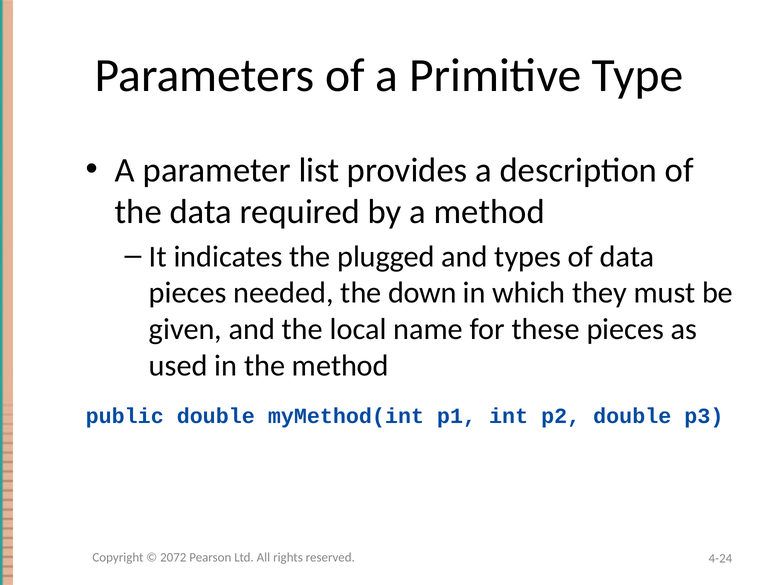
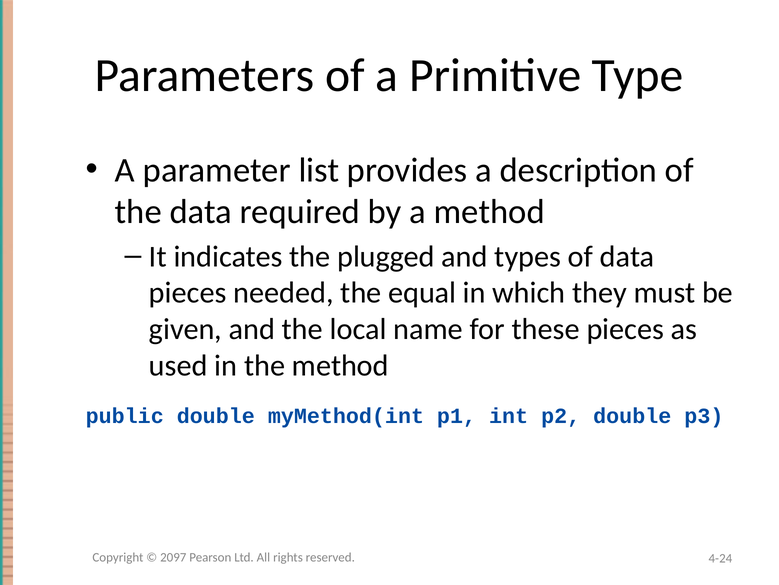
down: down -> equal (422, 293)
2072: 2072 -> 2097 (173, 557)
